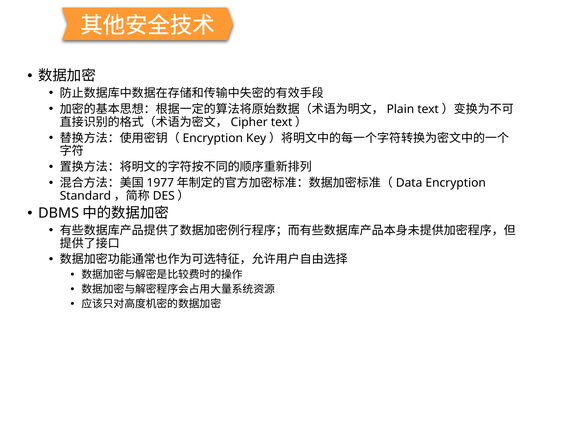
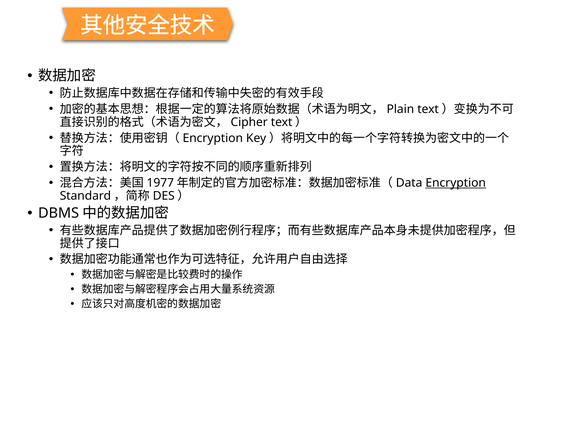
Encryption underline: none -> present (456, 183)
